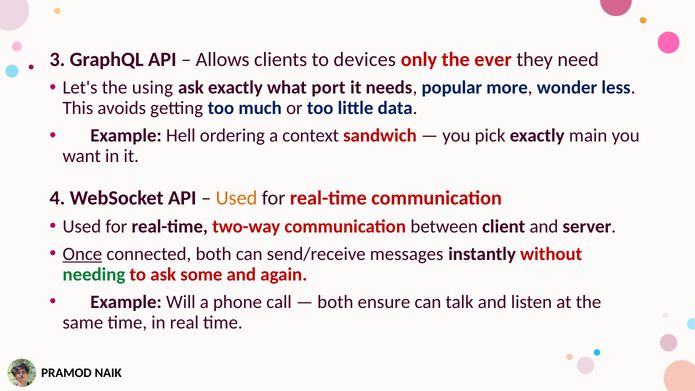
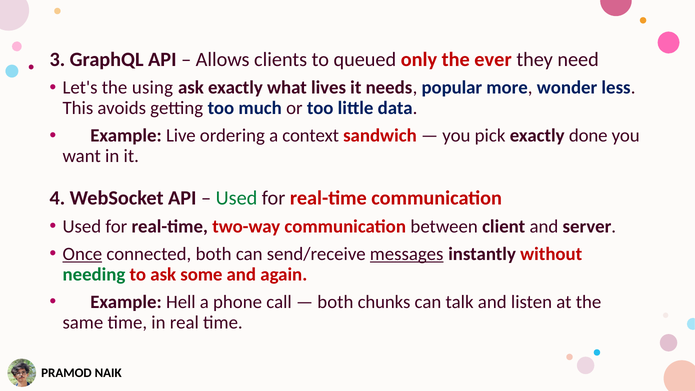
devices: devices -> queued (365, 59)
port: port -> lives (329, 88)
Hell: Hell -> Live (181, 136)
main: main -> done (588, 136)
Used colour: orange -> green (237, 198)
messages underline: none -> present (407, 254)
Will: Will -> Hell (181, 302)
ensure: ensure -> chunks (384, 302)
